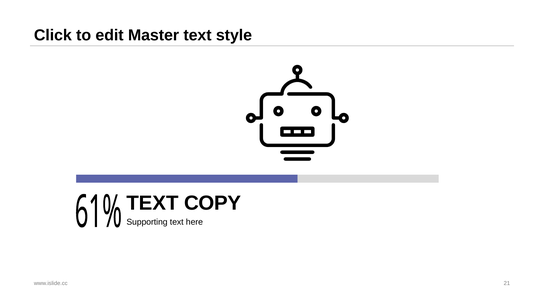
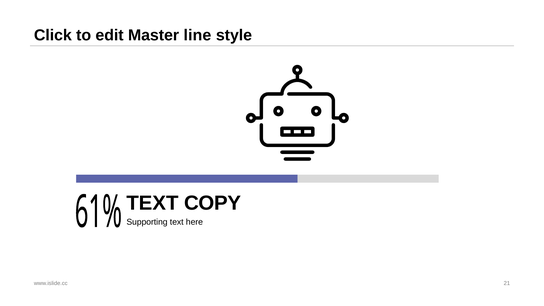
Master text: text -> line (197, 35)
